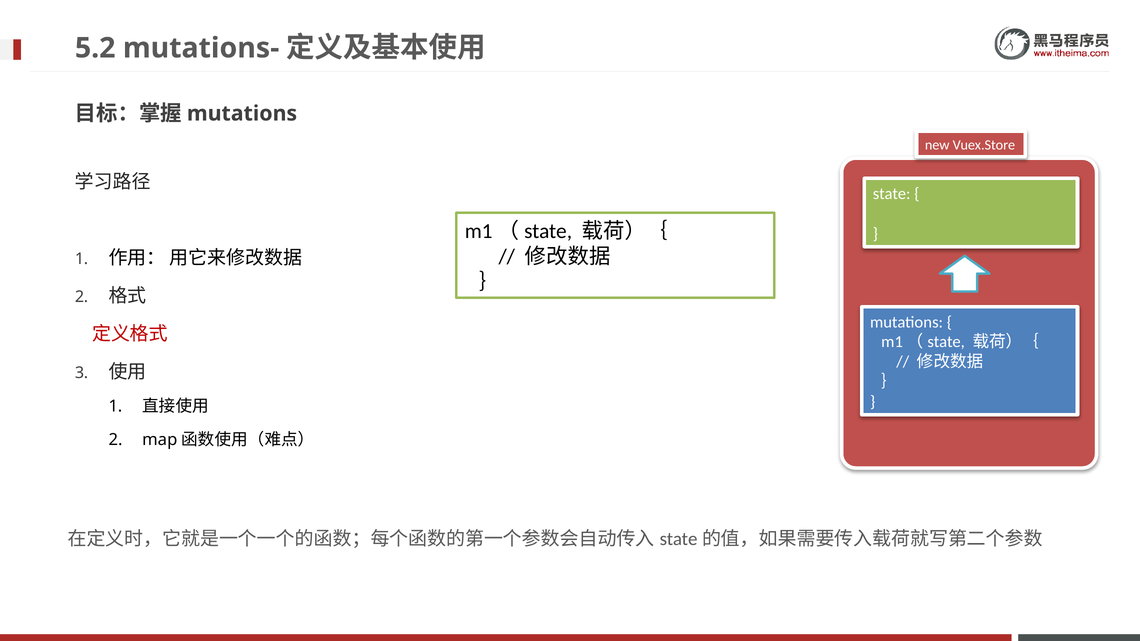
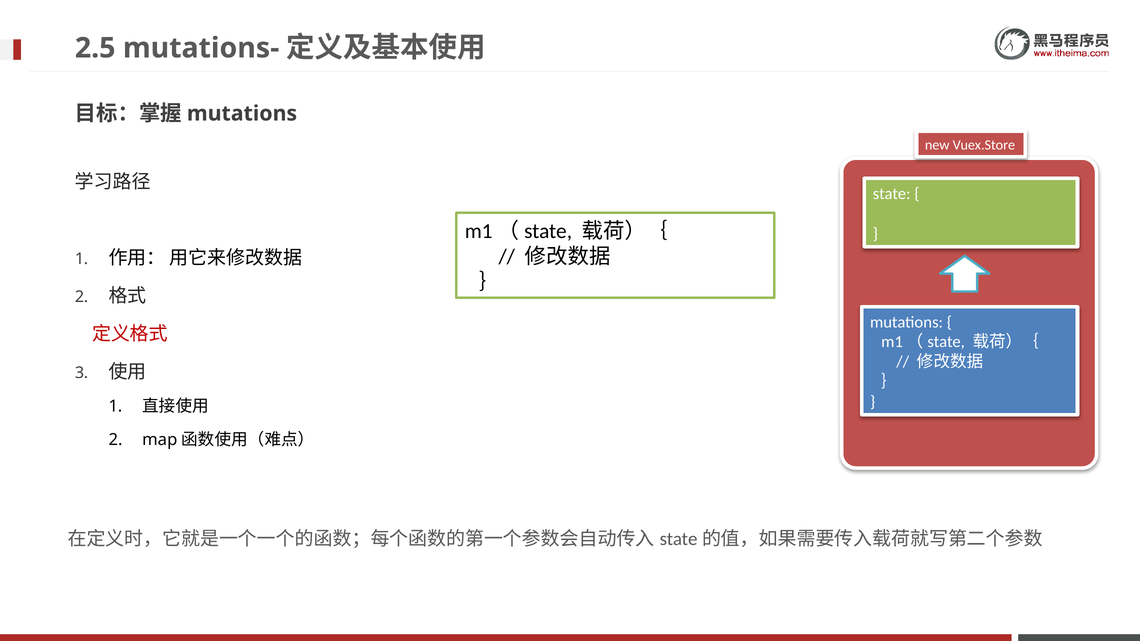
5.2: 5.2 -> 2.5 (95, 48)
